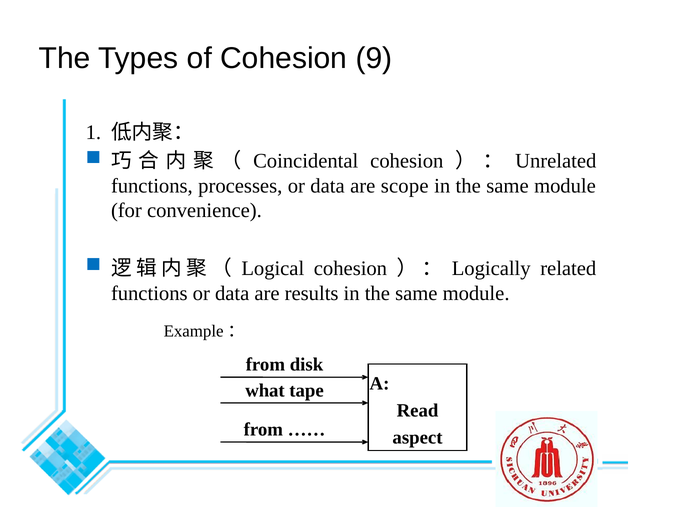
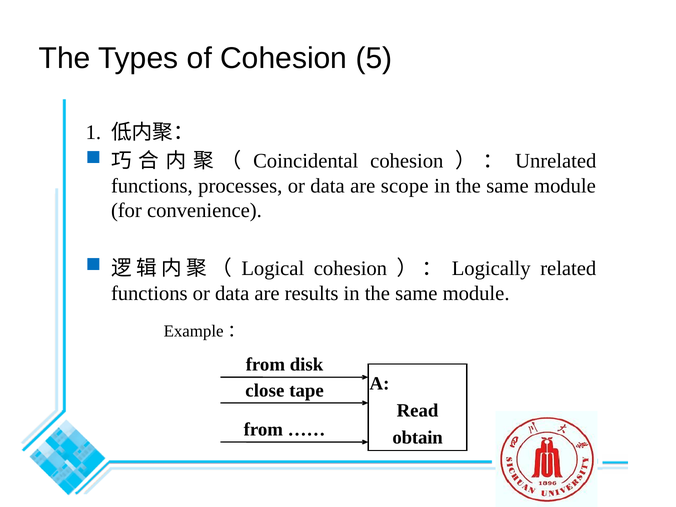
9: 9 -> 5 (374, 58)
what: what -> close (265, 390)
aspect: aspect -> obtain (418, 438)
